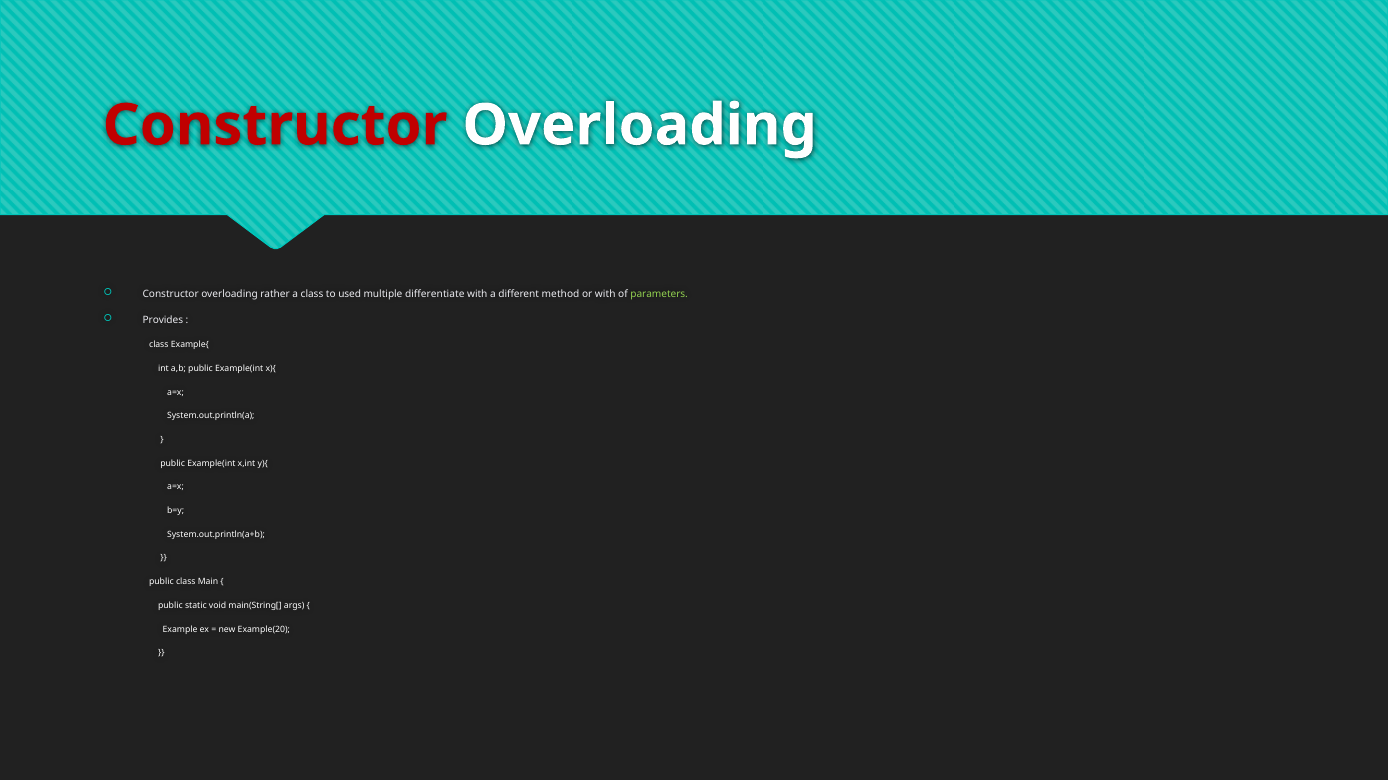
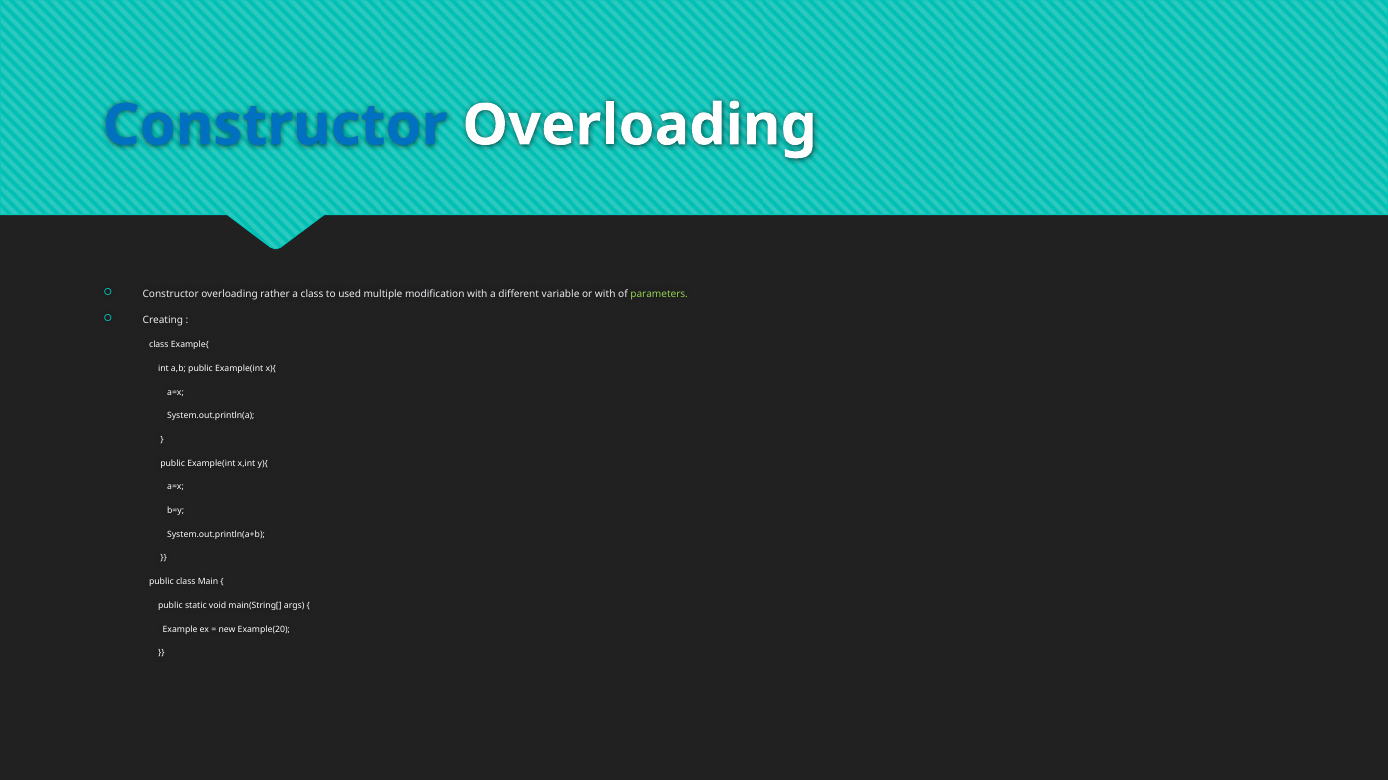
Constructor colour: red -> blue (275, 126)
differentiate: differentiate -> modification (435, 295)
method: method -> variable (561, 295)
Provides: Provides -> Creating (163, 321)
